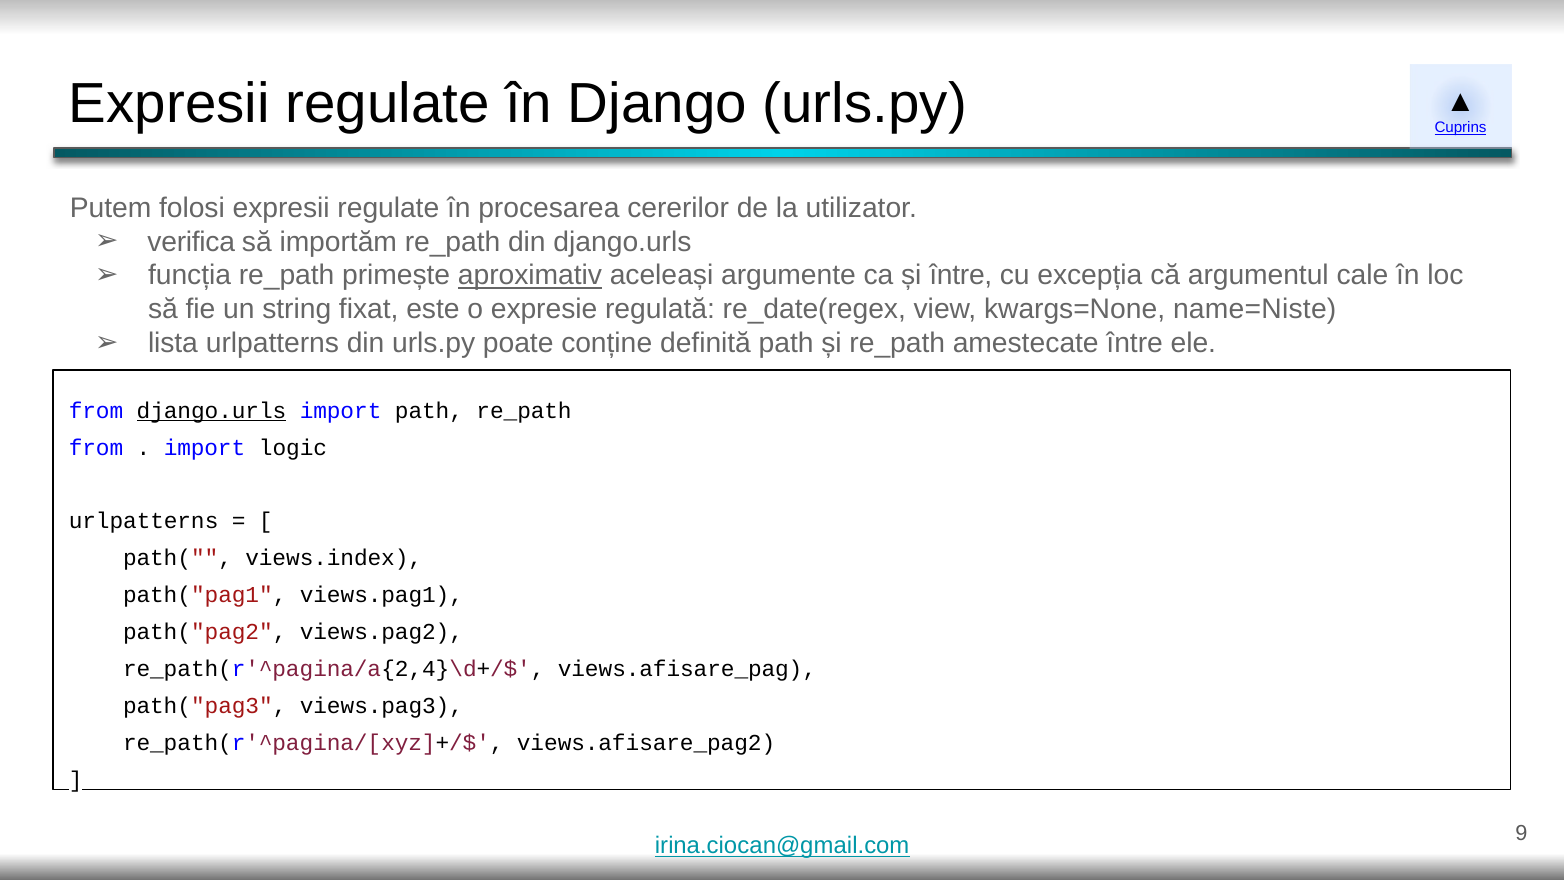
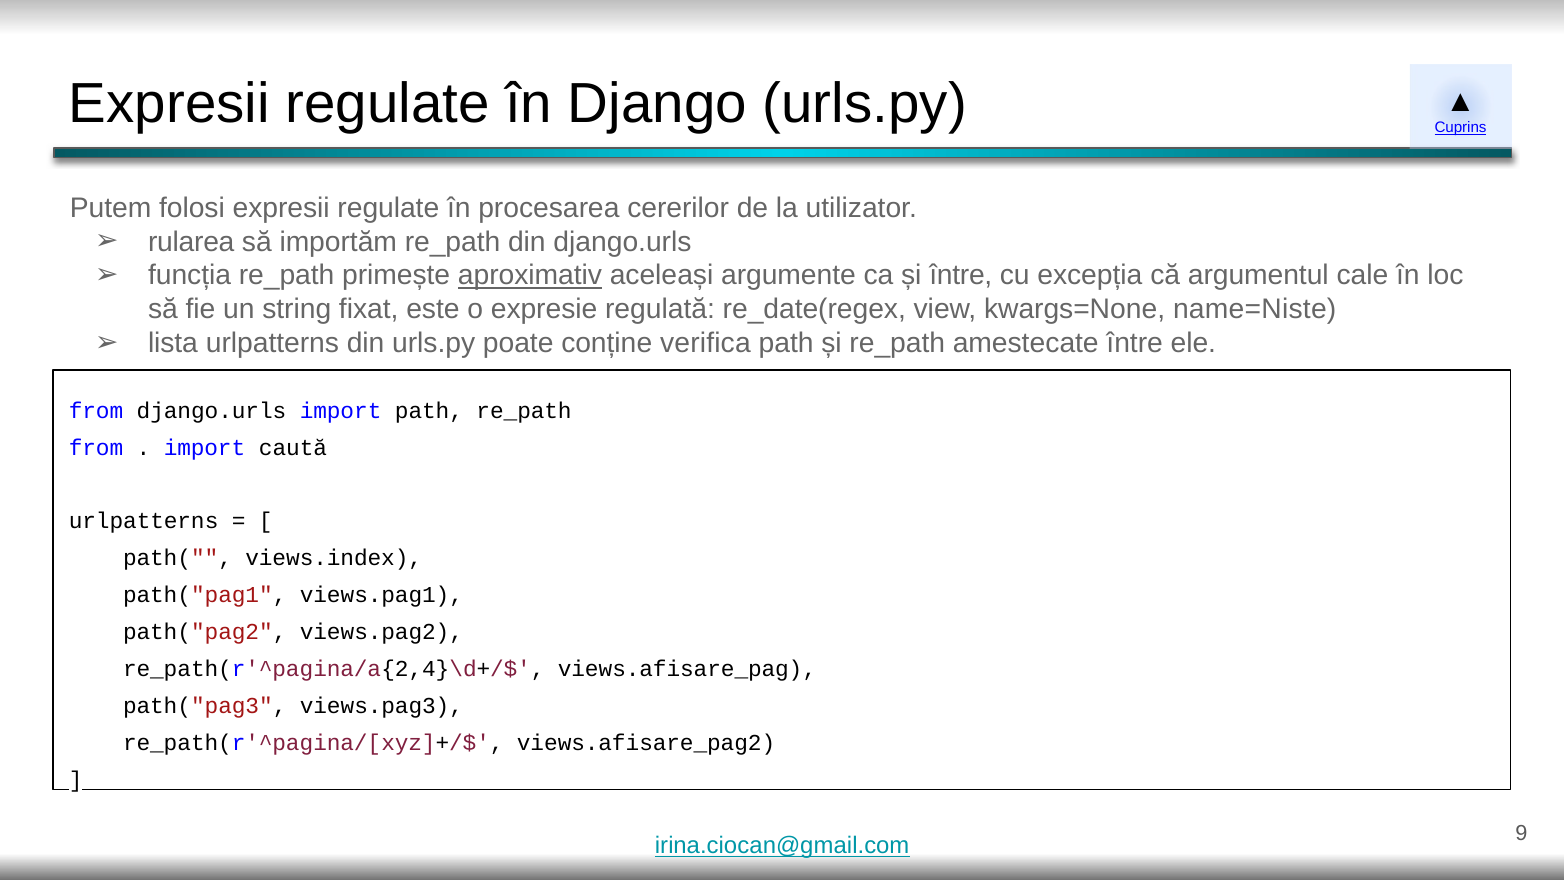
verifica: verifica -> rularea (191, 242)
definită: definită -> verifica (705, 343)
django.urls underline: present -> none (212, 411)
logic: logic -> caută (293, 447)
